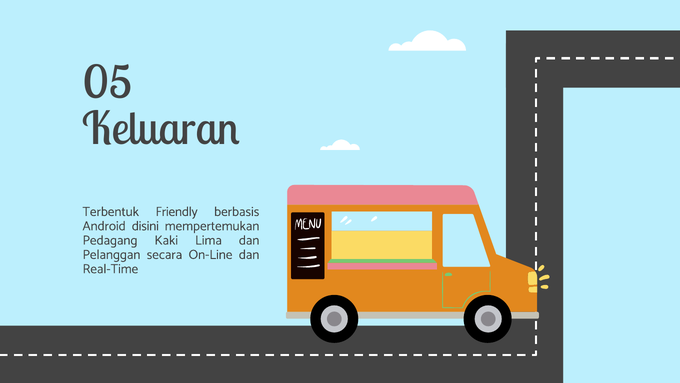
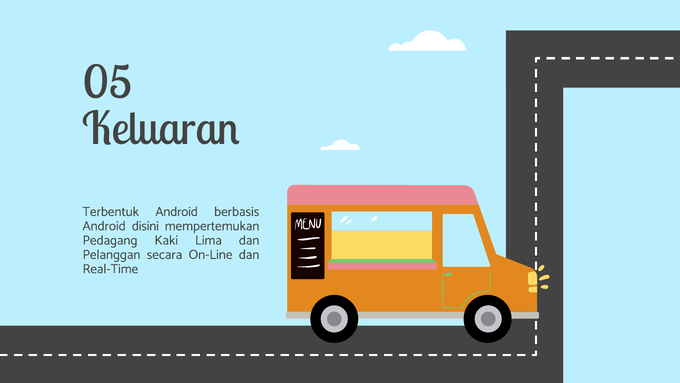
Terbentuk Friendly: Friendly -> Android (177, 211)
